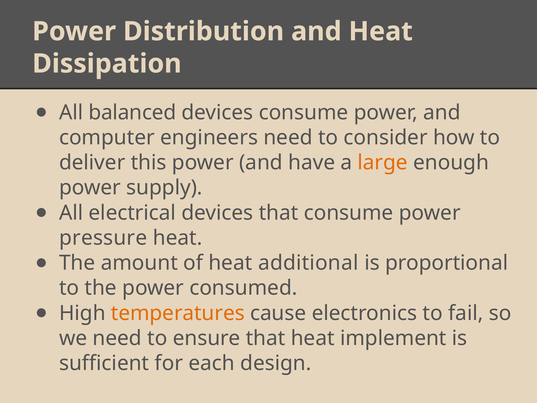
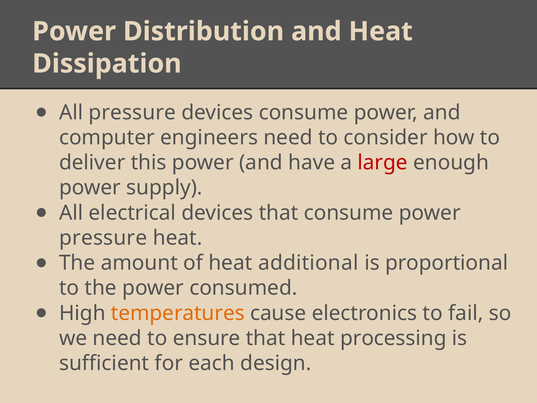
All balanced: balanced -> pressure (132, 112)
large colour: orange -> red (383, 163)
implement: implement -> processing (393, 338)
